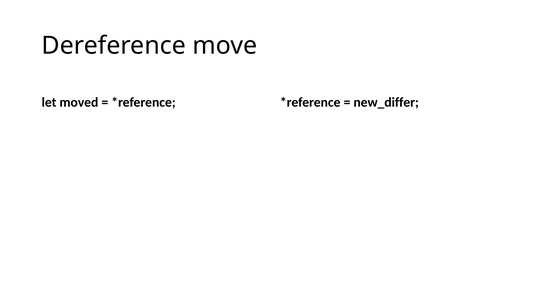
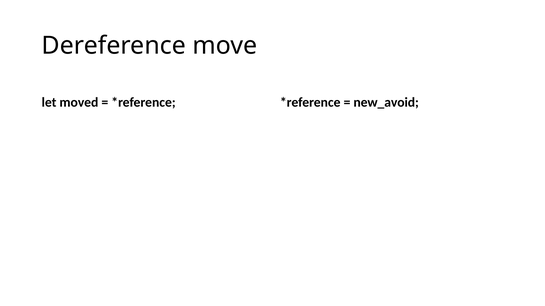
new_differ: new_differ -> new_avoid (386, 103)
